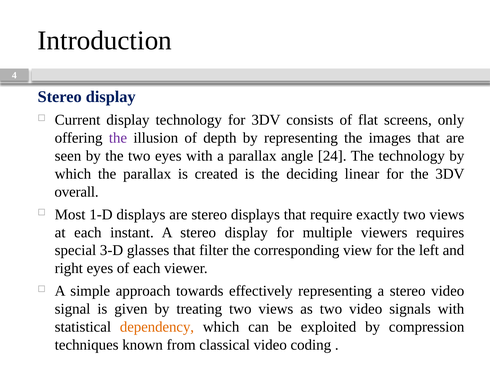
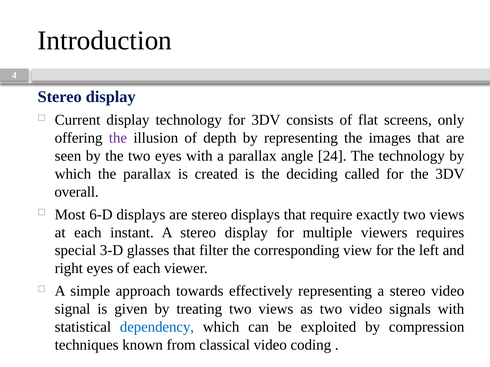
linear: linear -> called (362, 174)
1-D: 1-D -> 6-D (101, 215)
dependency colour: orange -> blue (157, 327)
